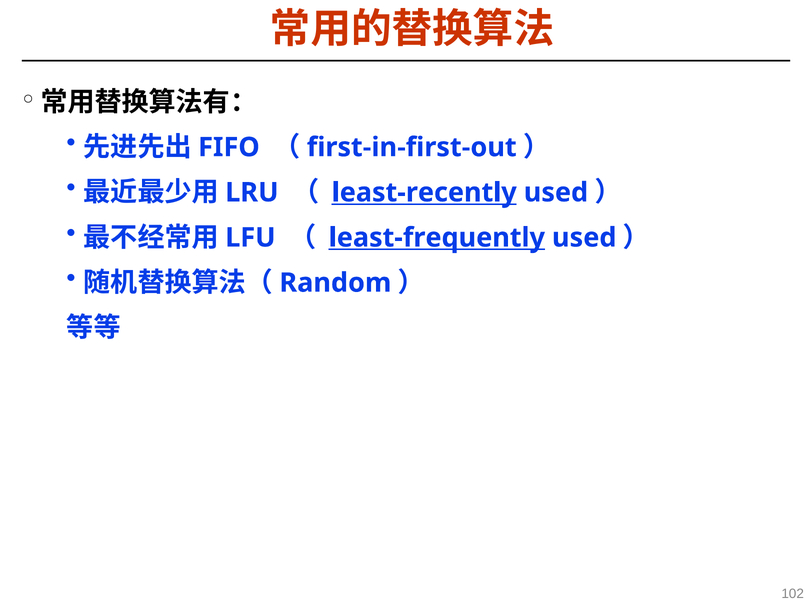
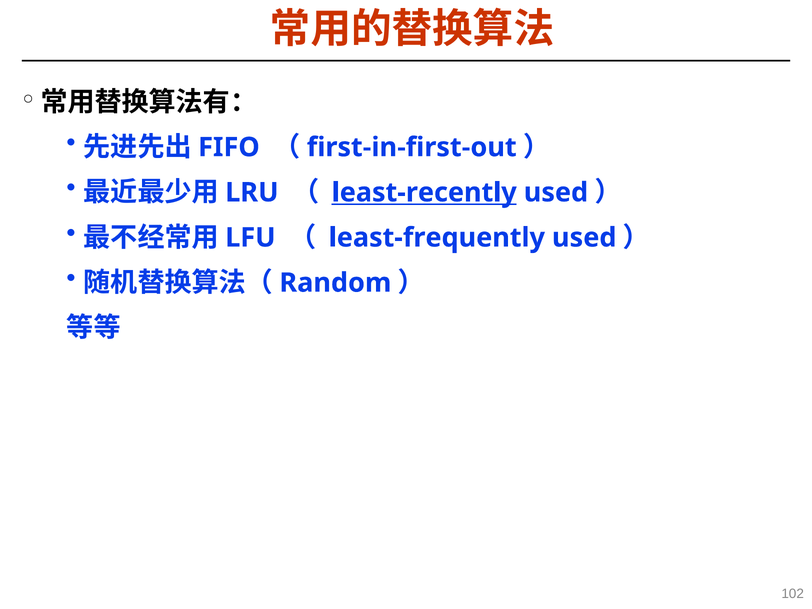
least-frequently underline: present -> none (437, 238)
